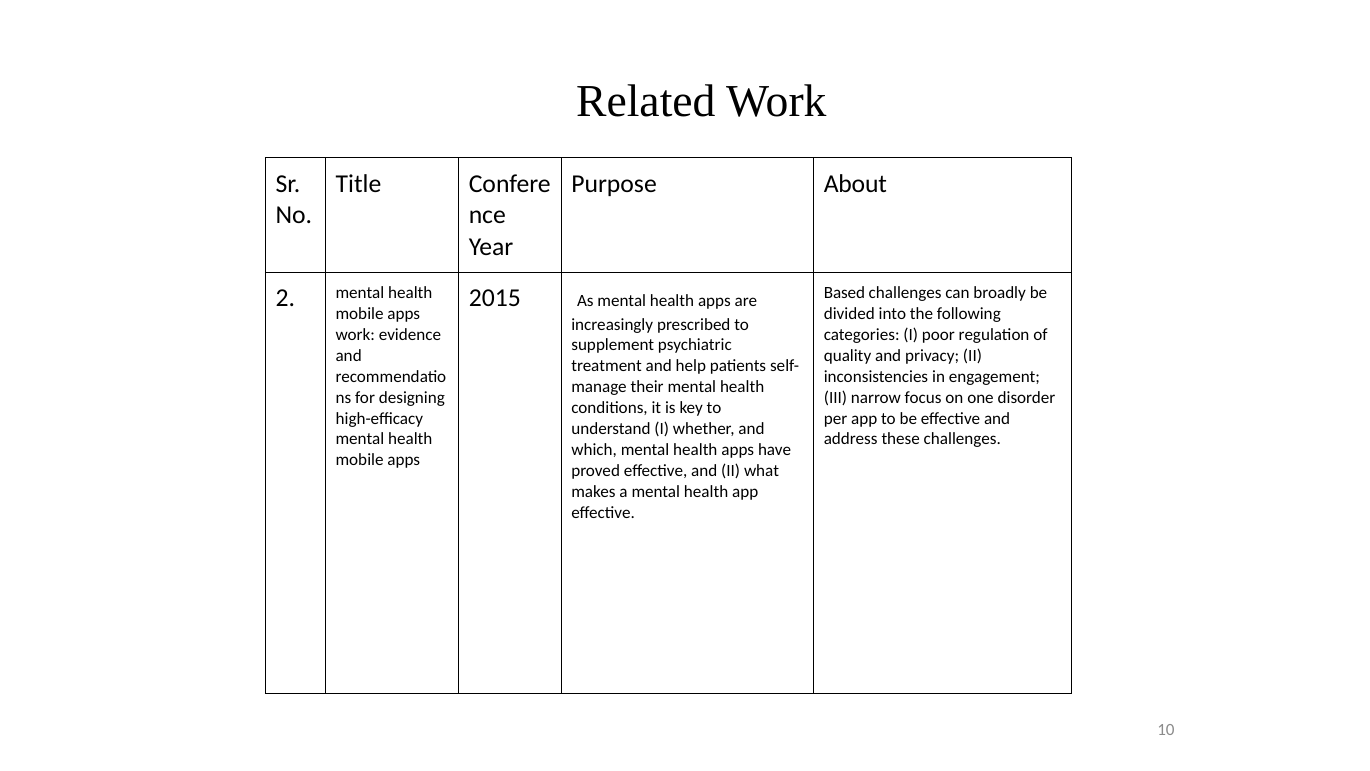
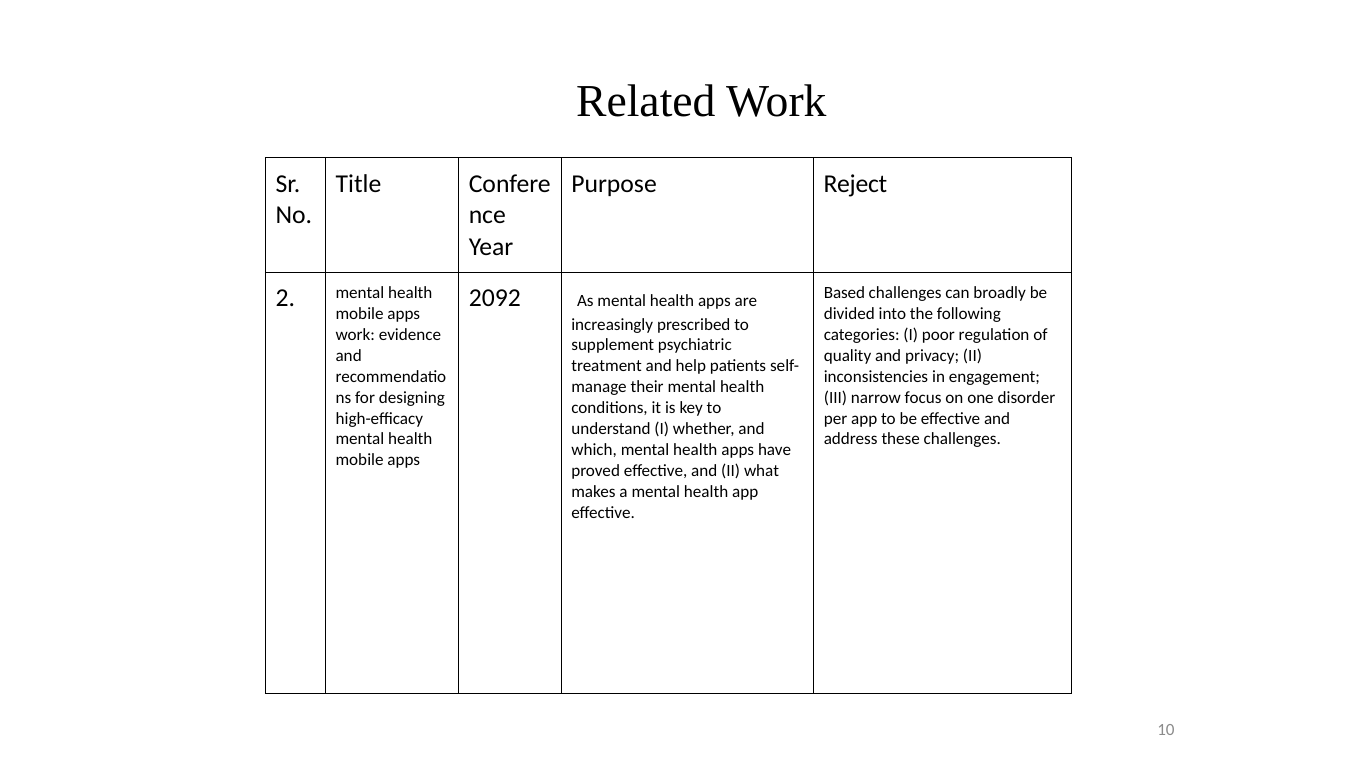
About: About -> Reject (855, 184)
2015: 2015 -> 2092 (495, 298)
